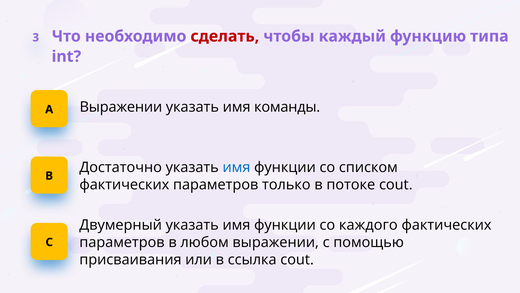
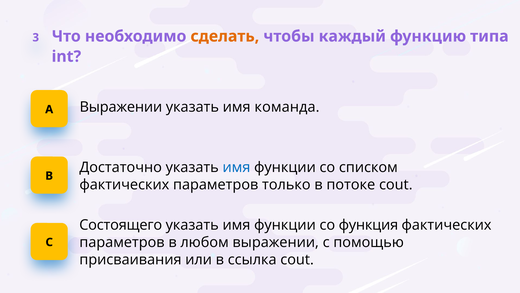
сделать colour: red -> orange (225, 36)
команды: команды -> команда (287, 107)
Двумерный: Двумерный -> Состоящего (121, 225)
каждого: каждого -> функция (368, 225)
